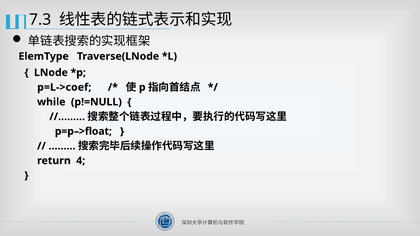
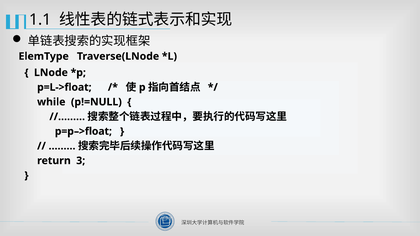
7.3: 7.3 -> 1.1 (40, 20)
p=L->coef: p=L->coef -> p=L->float (64, 87)
4: 4 -> 3 (81, 161)
